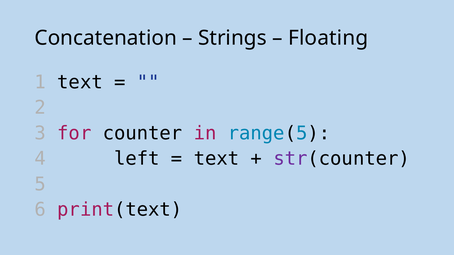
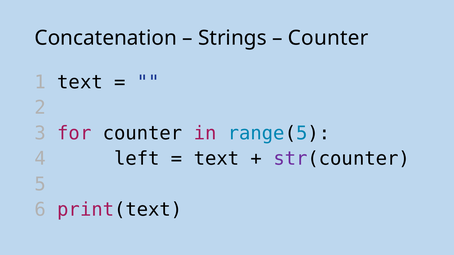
Floating: Floating -> Counter (328, 38)
